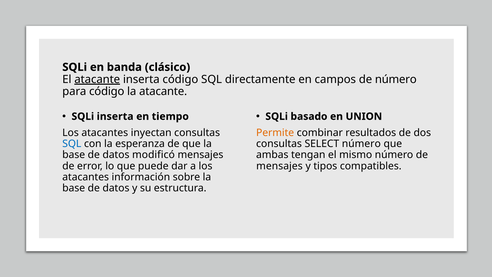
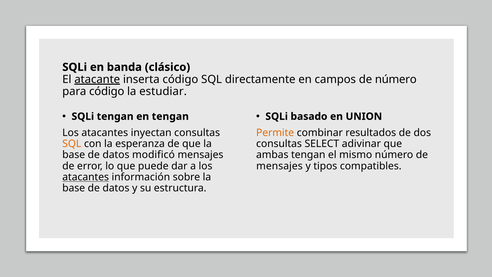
la atacante: atacante -> estudiar (163, 91)
SQLi inserta: inserta -> tengan (115, 116)
en tiempo: tiempo -> tengan (170, 116)
SQL colour: blue -> orange (72, 144)
SELECT número: número -> adivinar (361, 144)
atacantes underline: none -> present (86, 177)
